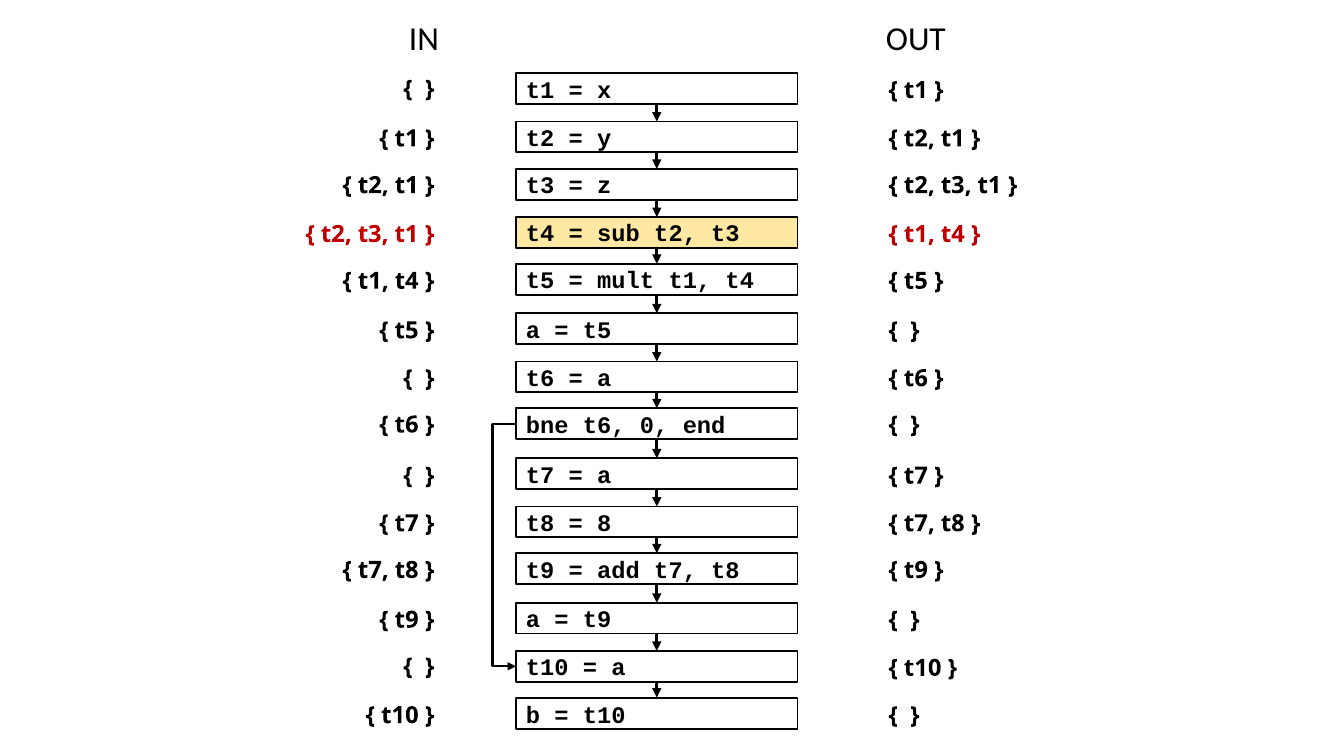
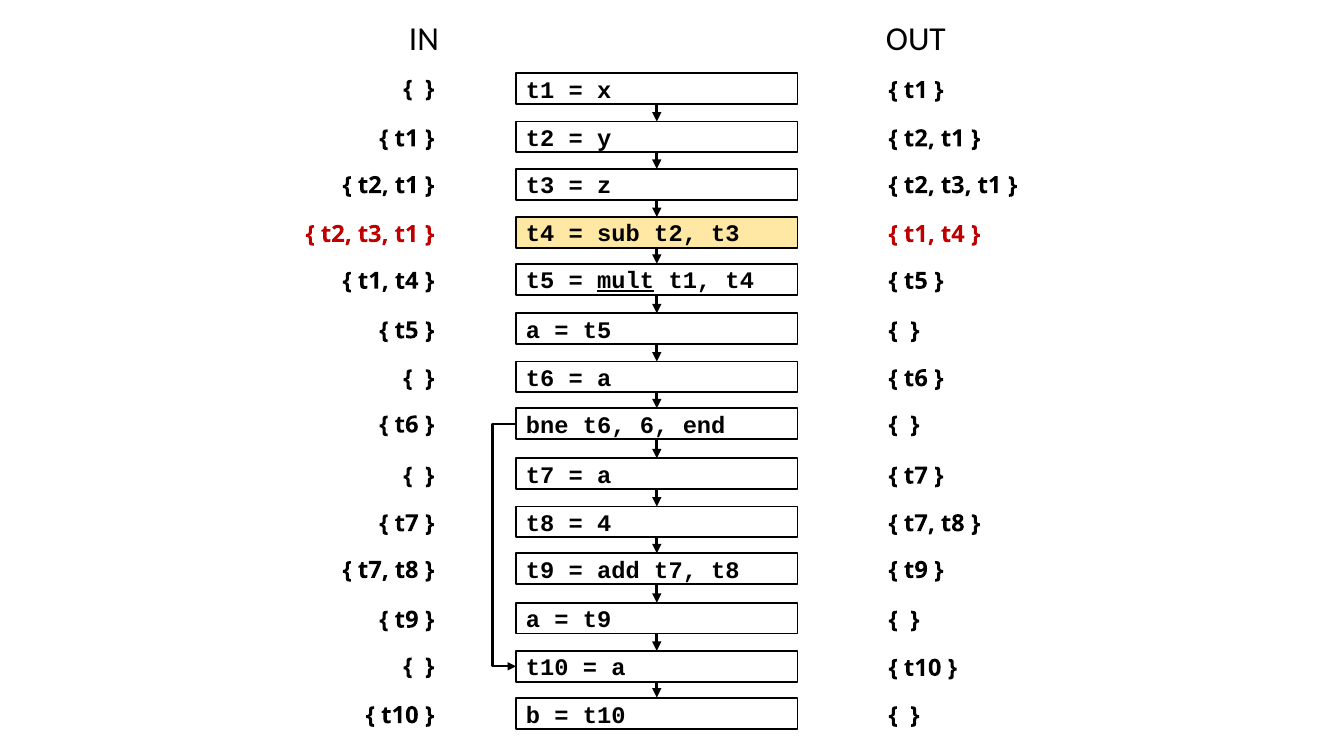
mult underline: none -> present (626, 281)
0: 0 -> 6 (654, 425)
8: 8 -> 4 (604, 524)
